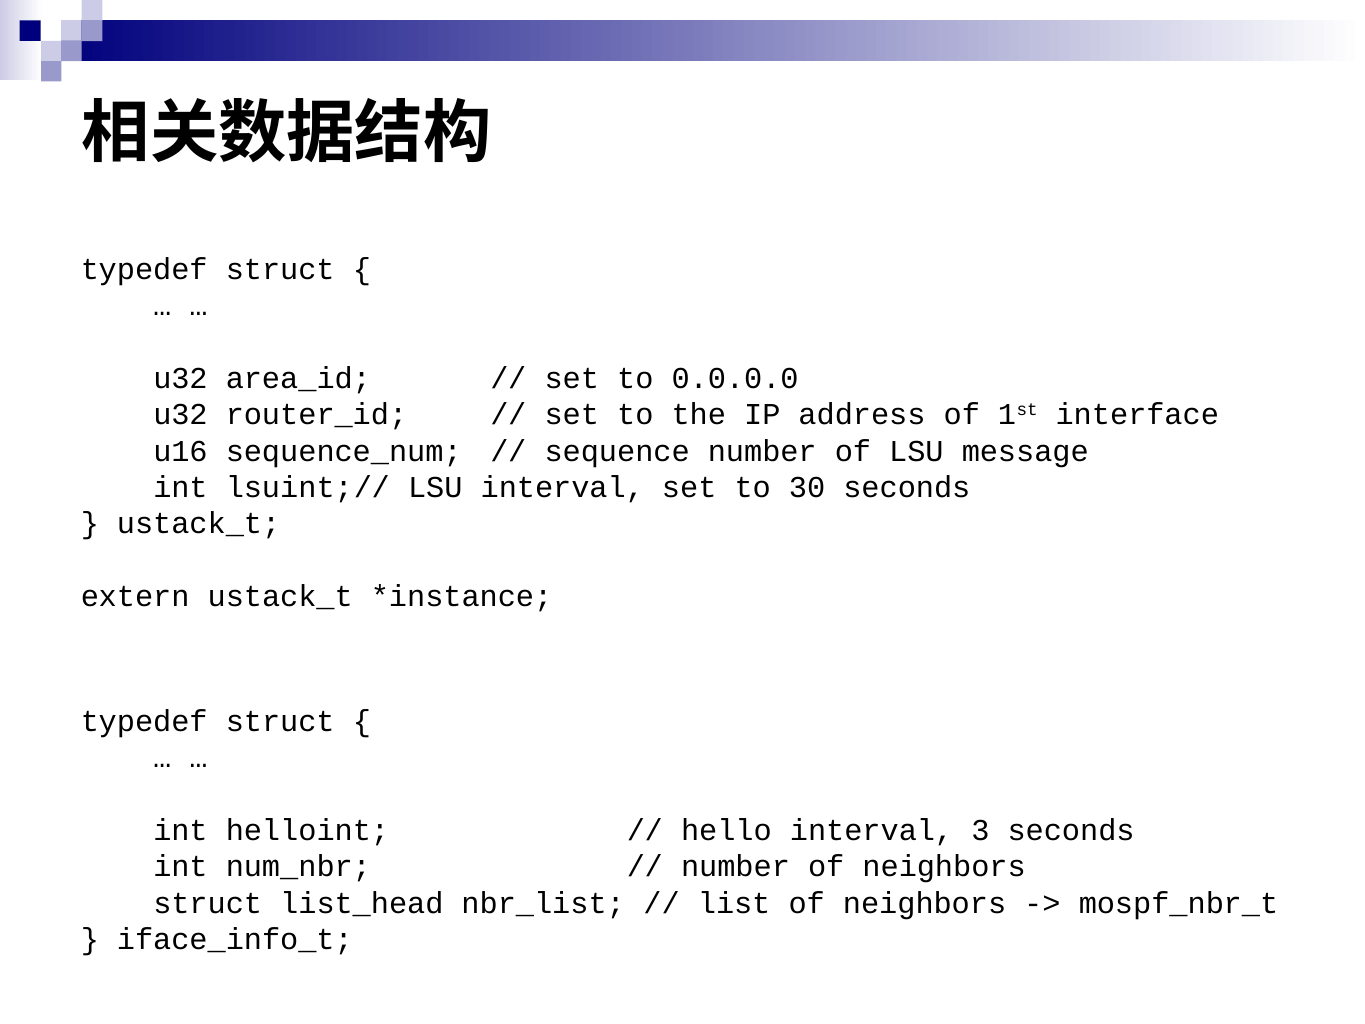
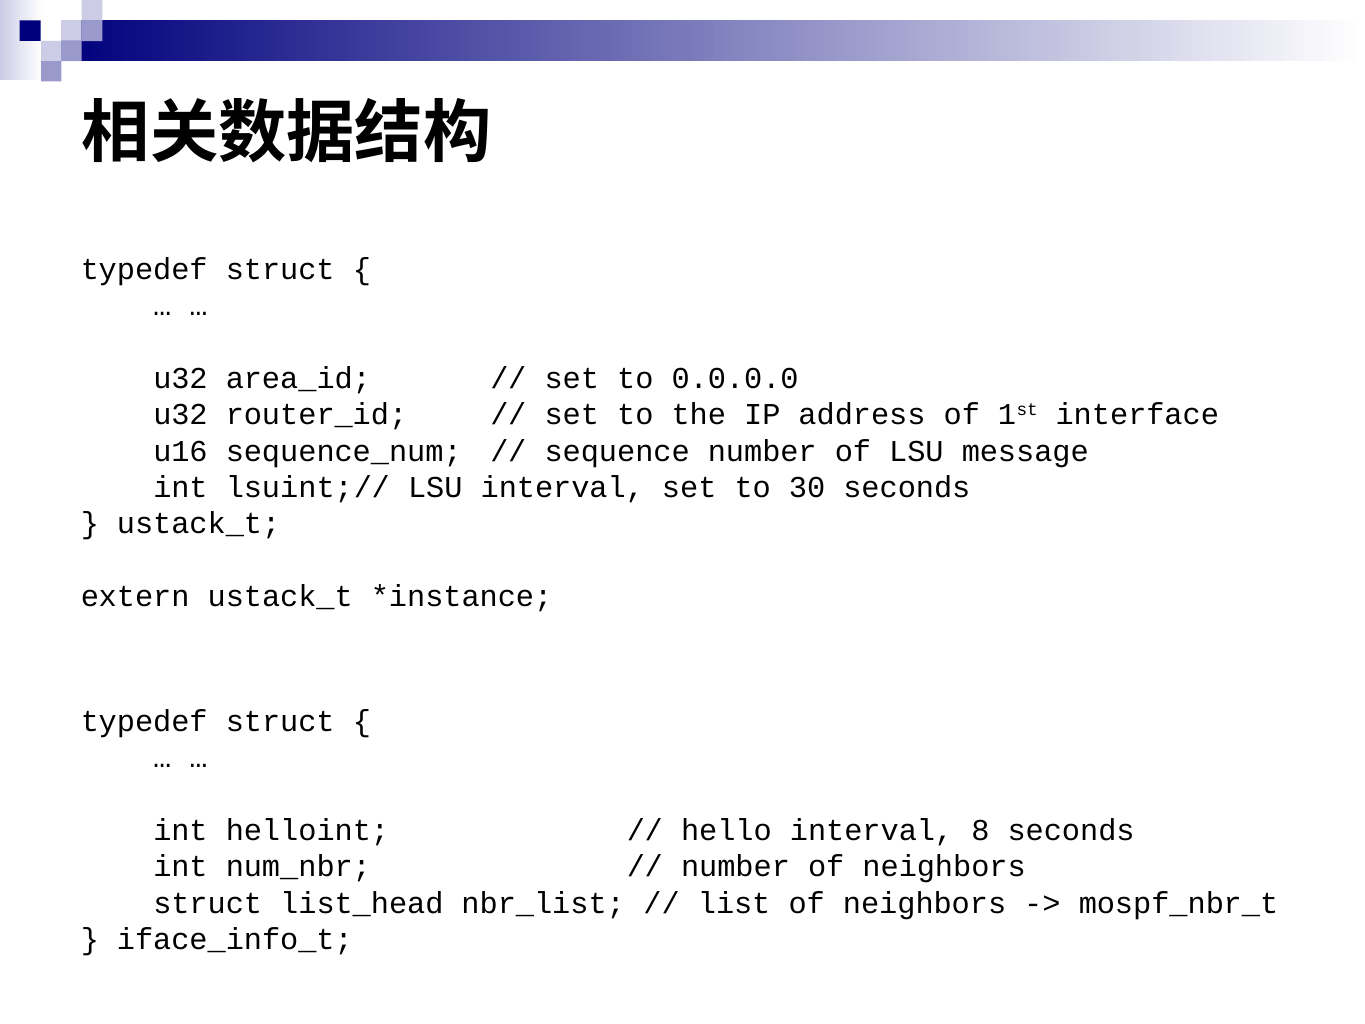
3: 3 -> 8 (980, 830)
